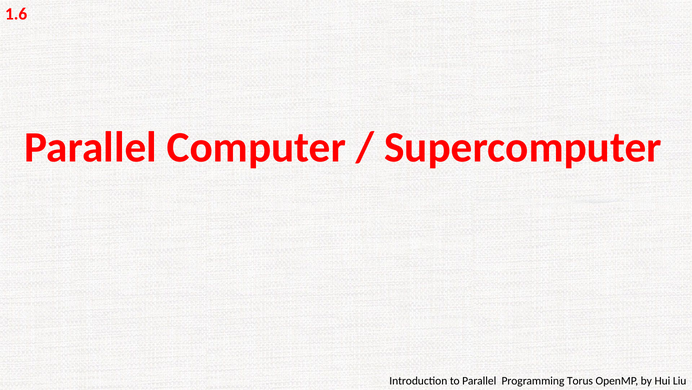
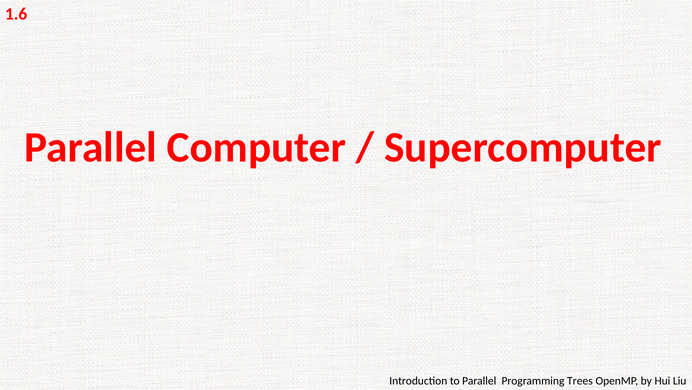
Torus: Torus -> Trees (580, 380)
